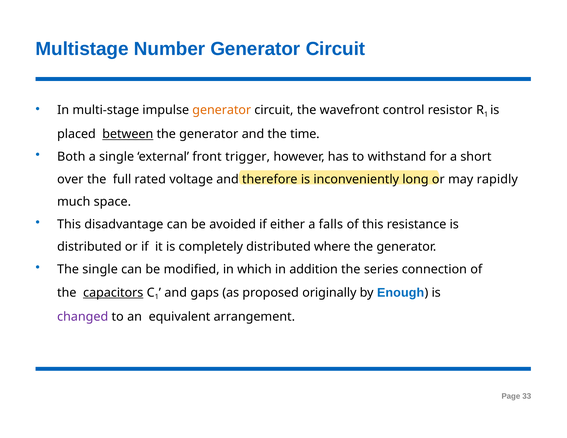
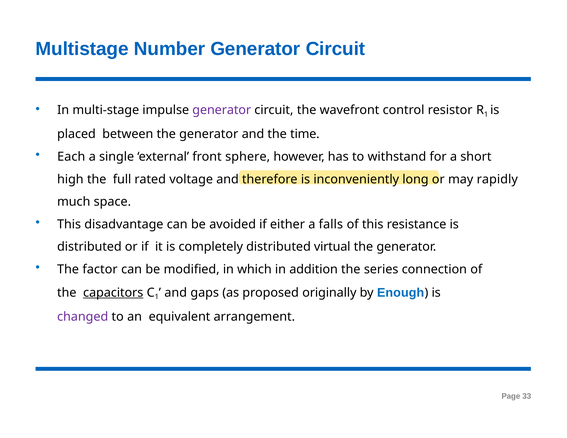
generator colour: orange -> purple (222, 110)
between underline: present -> none (128, 134)
Both: Both -> Each (71, 157)
trigger: trigger -> sphere (248, 157)
over: over -> high (70, 179)
where: where -> virtual (332, 247)
The single: single -> factor (100, 269)
